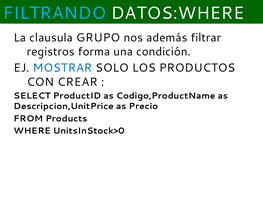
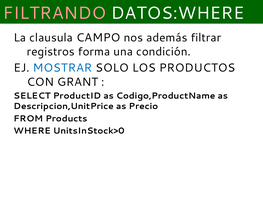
FILTRANDO colour: light blue -> pink (54, 13)
GRUPO: GRUPO -> CAMPO (98, 38)
CREAR: CREAR -> GRANT (78, 82)
